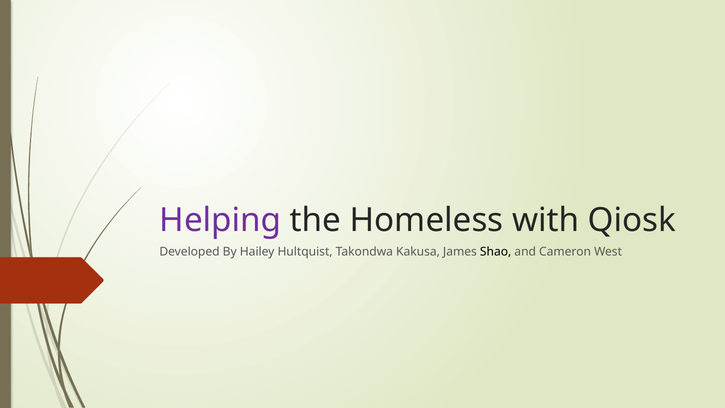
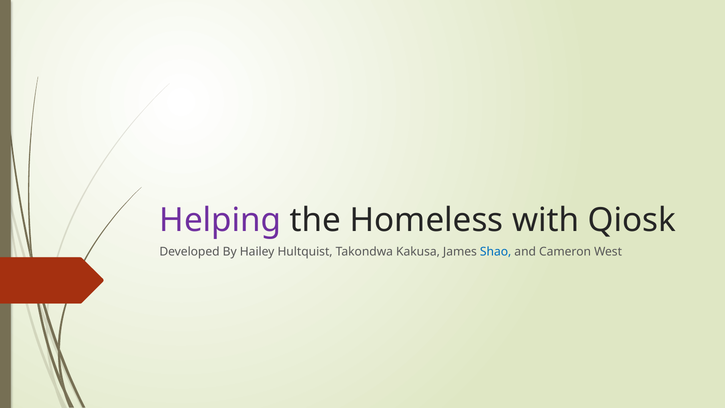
Shao colour: black -> blue (496, 251)
